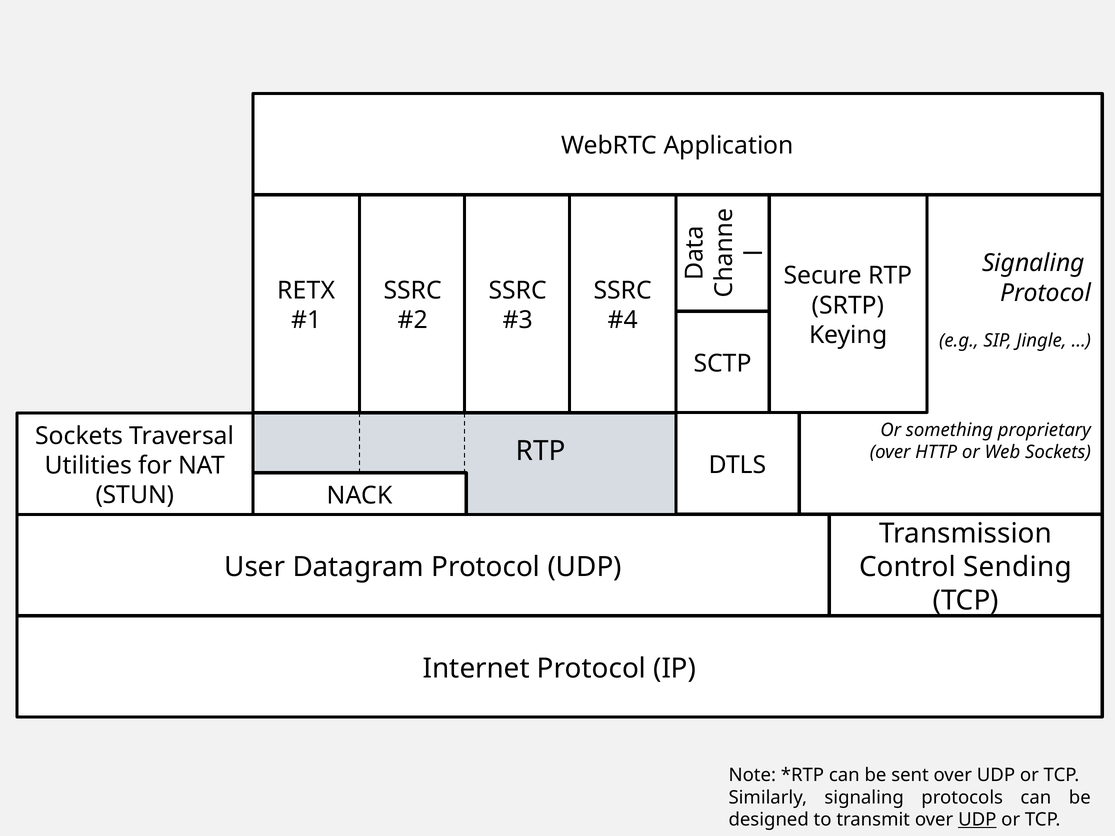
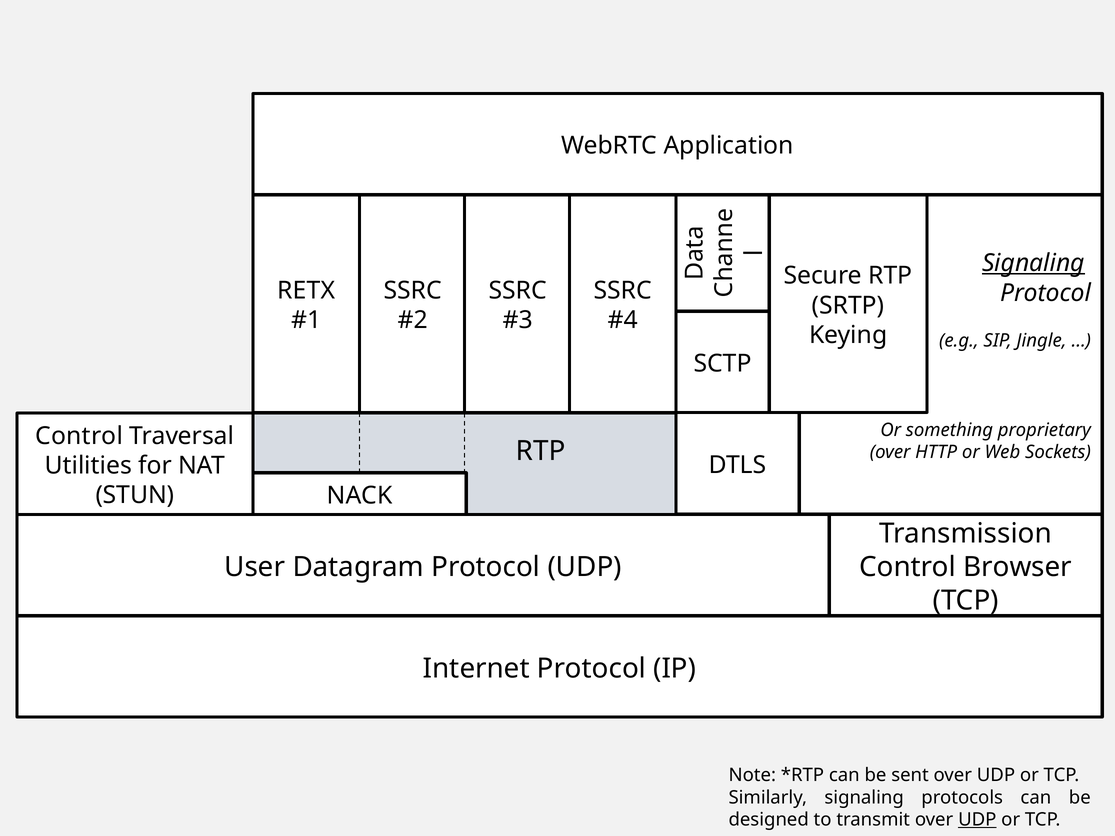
Signaling underline: none -> present (1033, 263)
Sockets: Sockets -> Control (79, 436)
Sending: Sending -> Browser (1018, 567)
